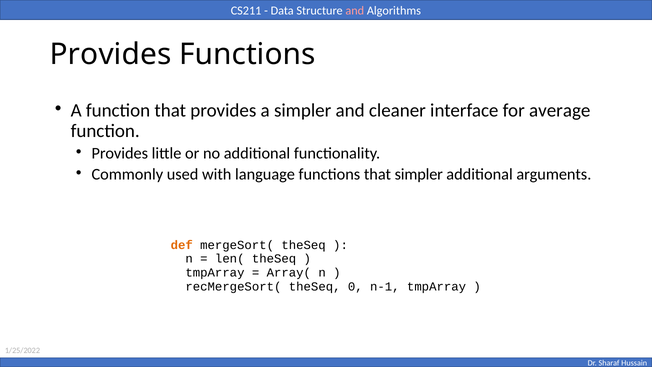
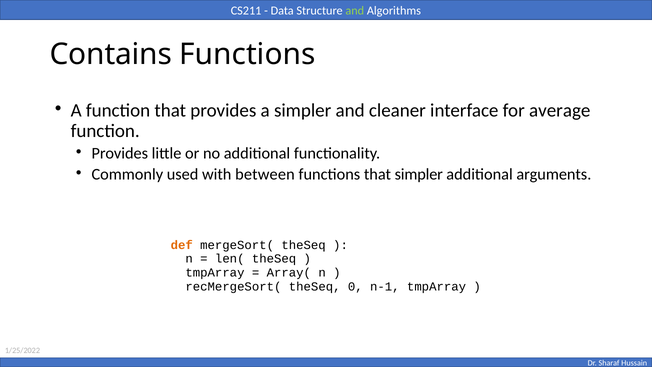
and colour: pink -> light green (355, 11)
Provides: Provides -> Contains (111, 54)
language: language -> between (265, 174)
